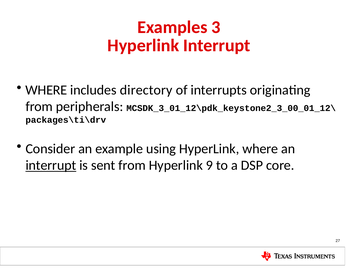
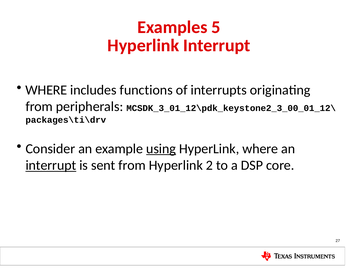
3: 3 -> 5 (216, 27)
directory: directory -> functions (146, 90)
using underline: none -> present (161, 149)
9: 9 -> 2 (209, 166)
